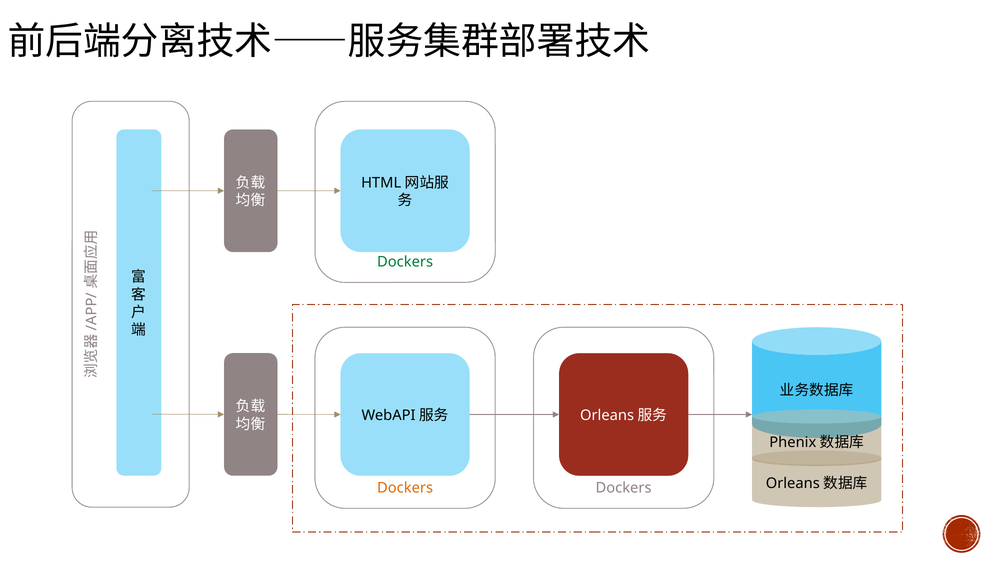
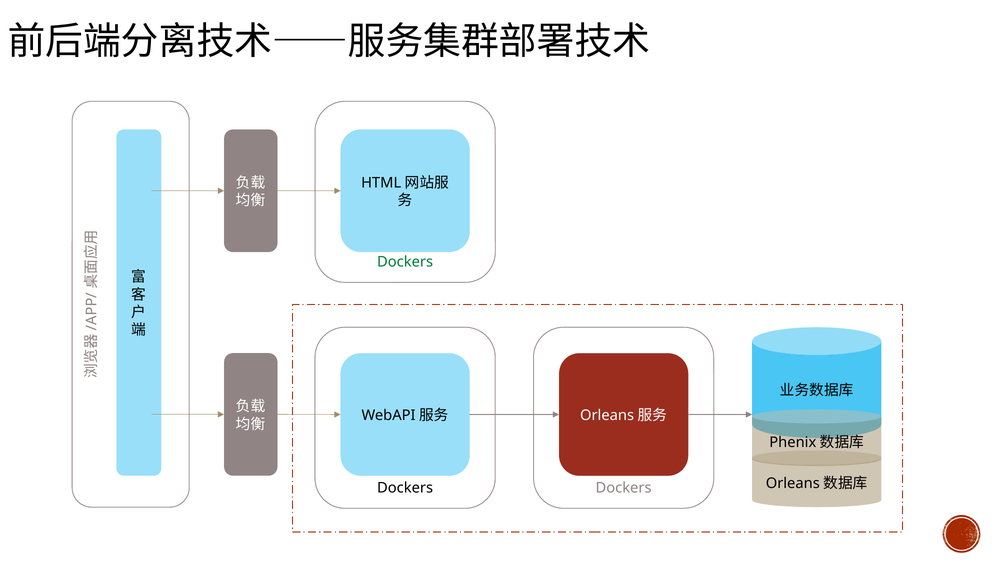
Dockers colour: orange -> black (405, 488)
